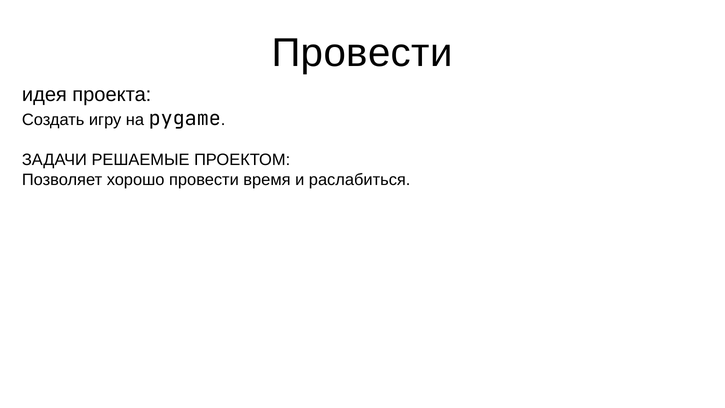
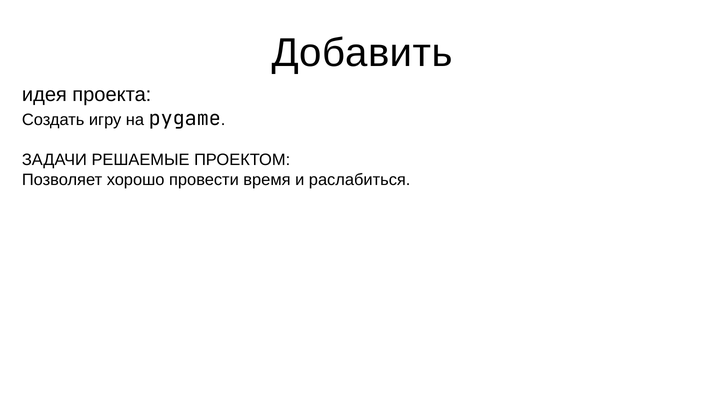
Провести: Провести -> Добавить (362, 53)
